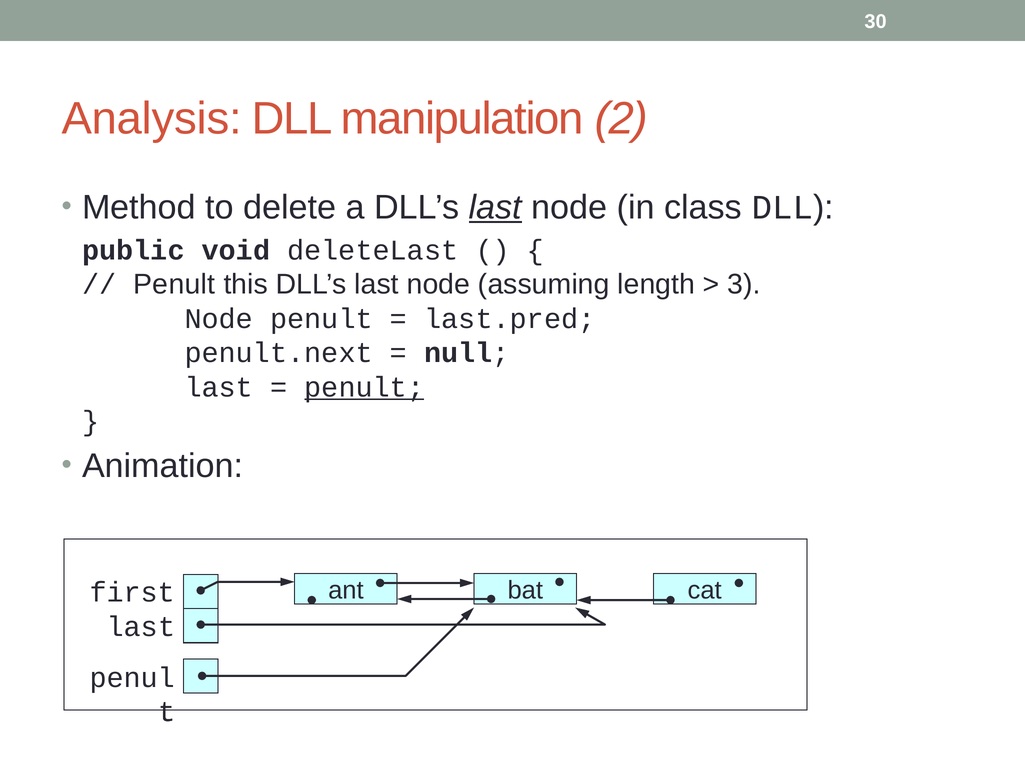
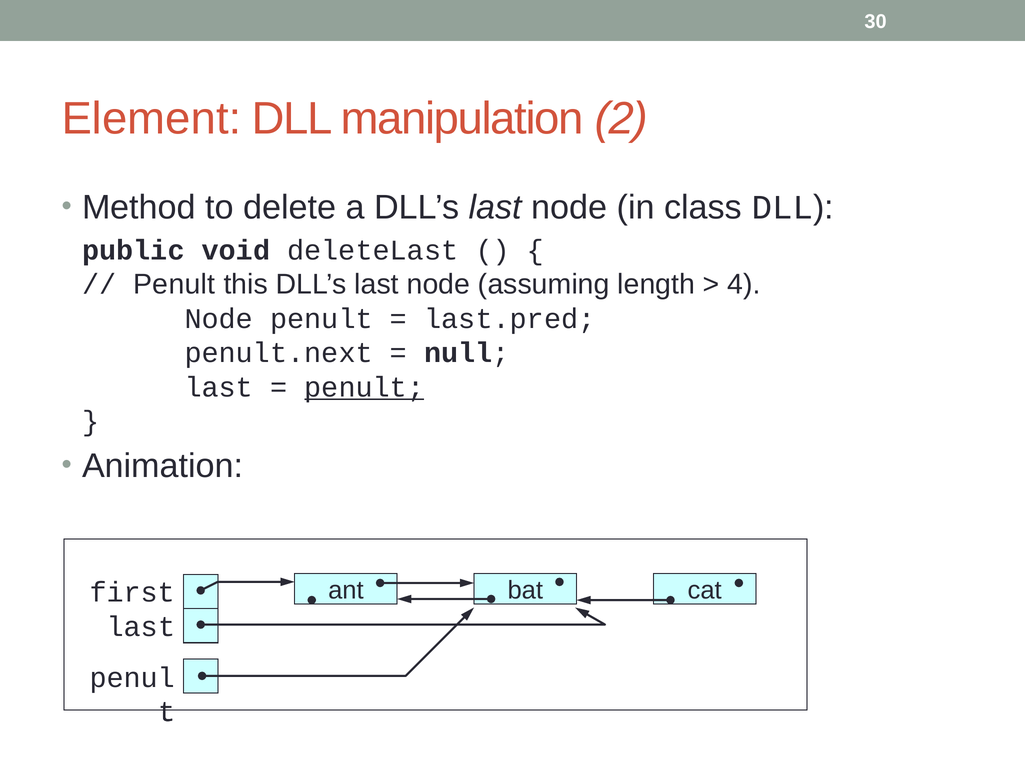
Analysis: Analysis -> Element (152, 118)
last underline: present -> none (495, 207)
3: 3 -> 4 (744, 284)
